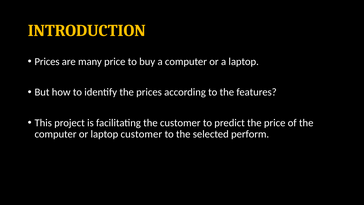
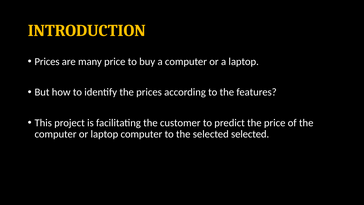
laptop customer: customer -> computer (141, 134)
selected perform: perform -> selected (250, 134)
